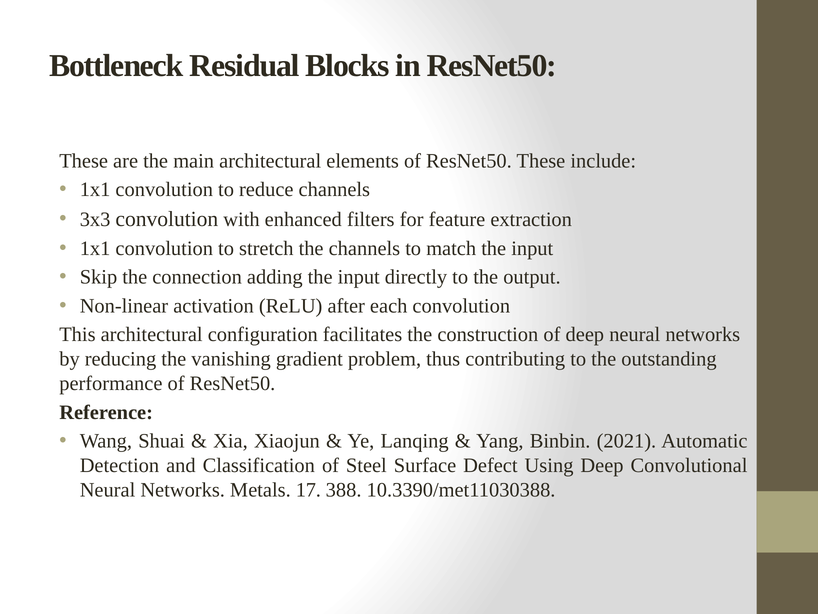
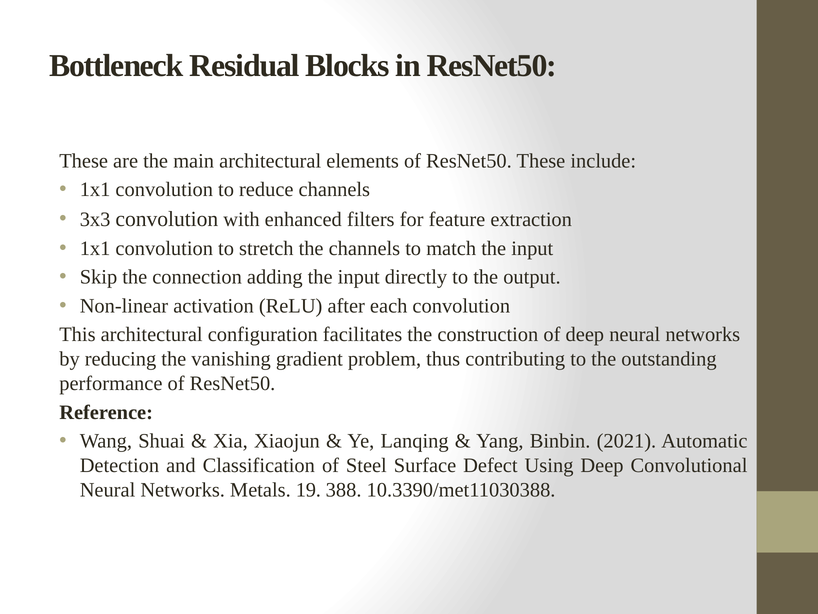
17: 17 -> 19 (308, 490)
